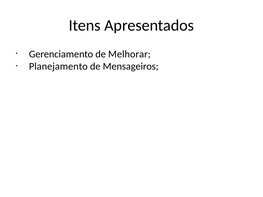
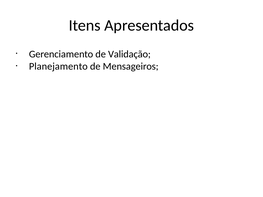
Melhorar: Melhorar -> Validação (129, 54)
